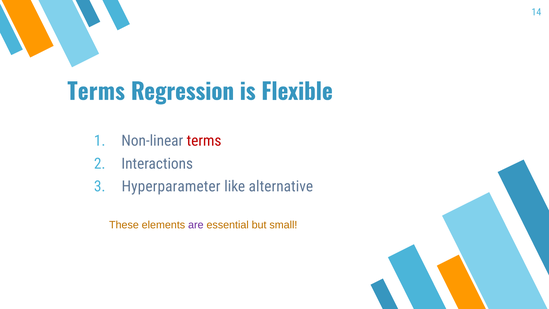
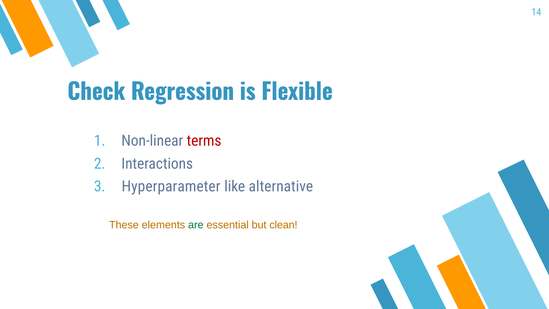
Terms: Terms -> Check (96, 92)
are colour: purple -> green (196, 225)
small: small -> clean (283, 225)
